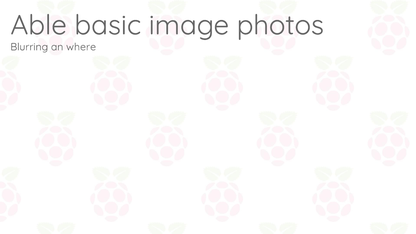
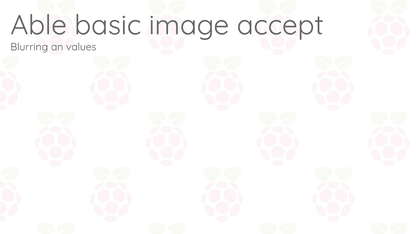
photos: photos -> accept (280, 25)
where: where -> values (81, 47)
